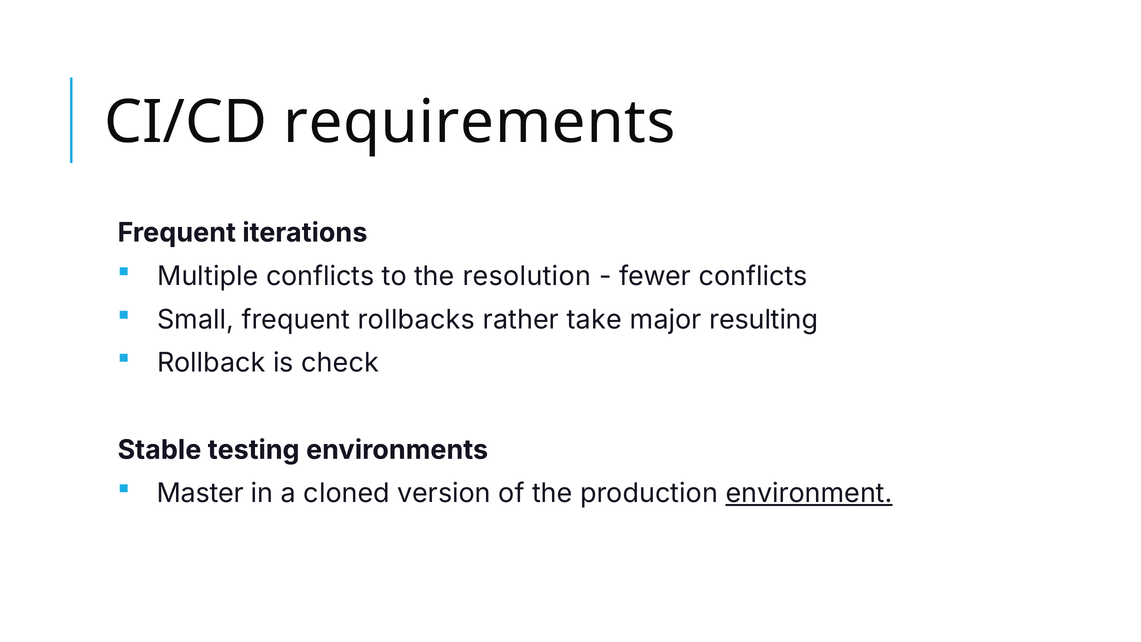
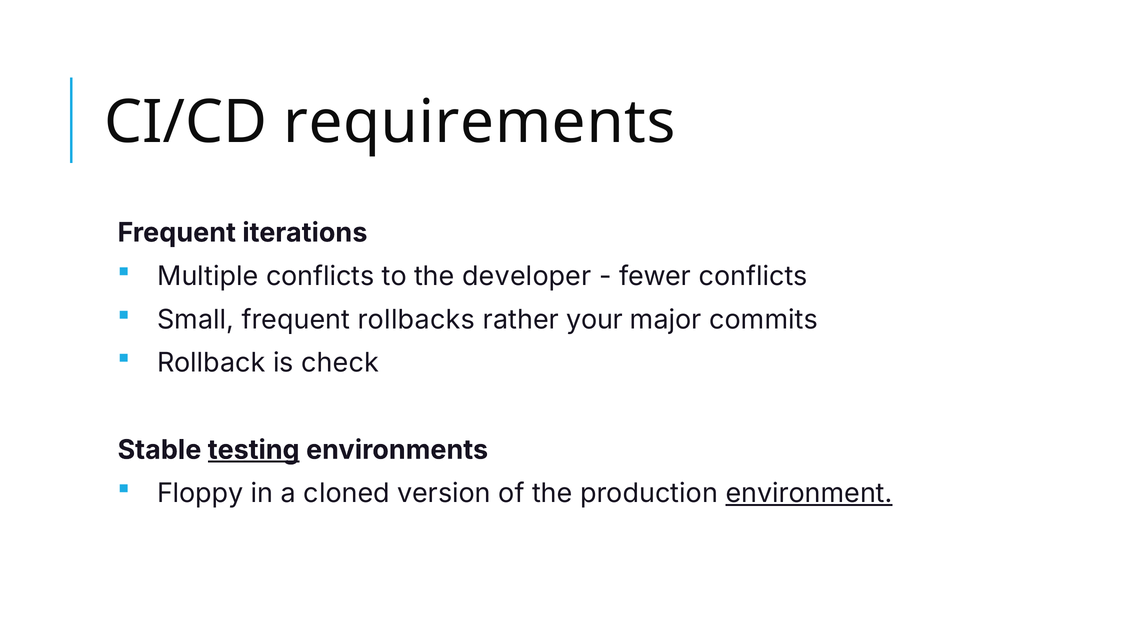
resolution: resolution -> developer (527, 276)
take: take -> your (595, 320)
resulting: resulting -> commits (764, 320)
testing underline: none -> present (254, 450)
Master: Master -> Floppy (200, 493)
